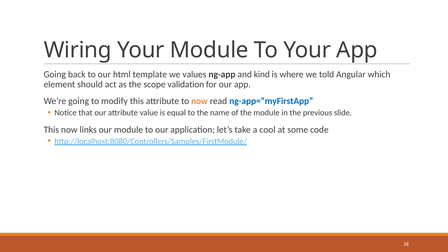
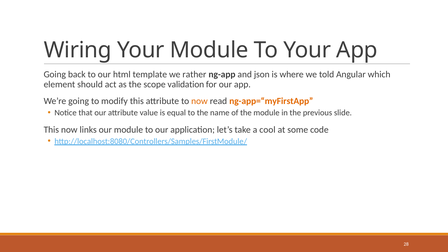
values: values -> rather (194, 74)
kind: kind -> json (262, 74)
ng-app=“myFirstApp colour: blue -> orange (271, 101)
